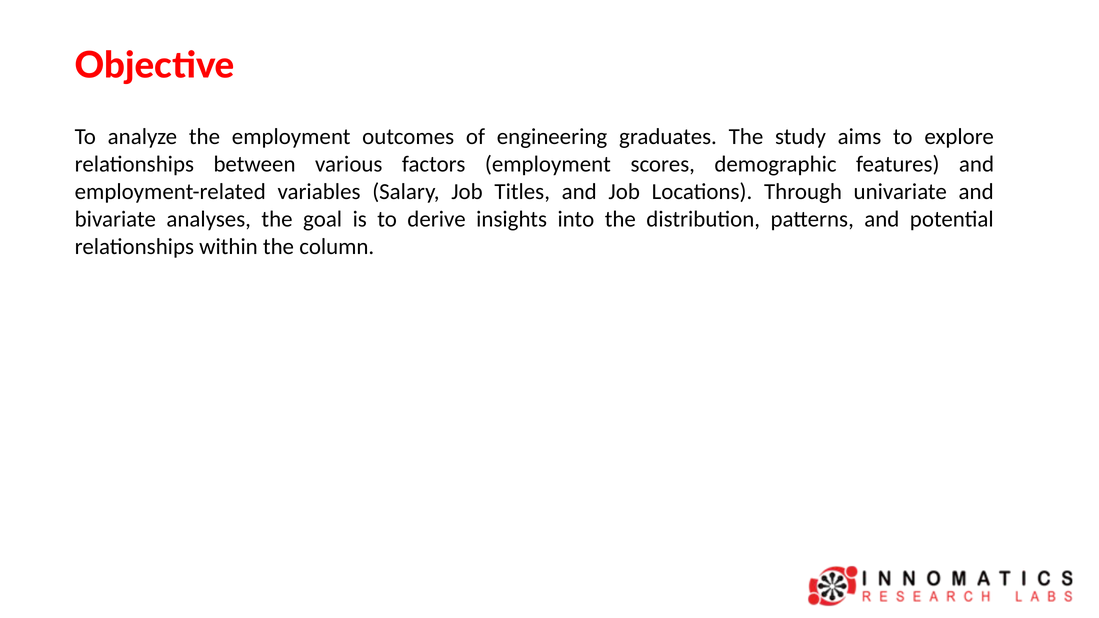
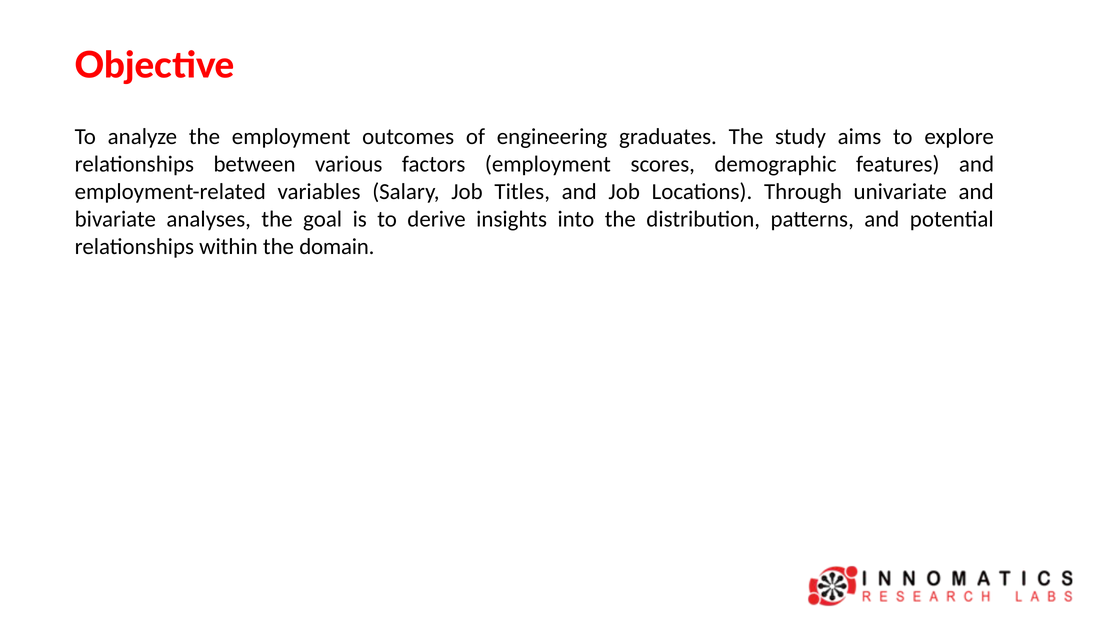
column: column -> domain (337, 247)
